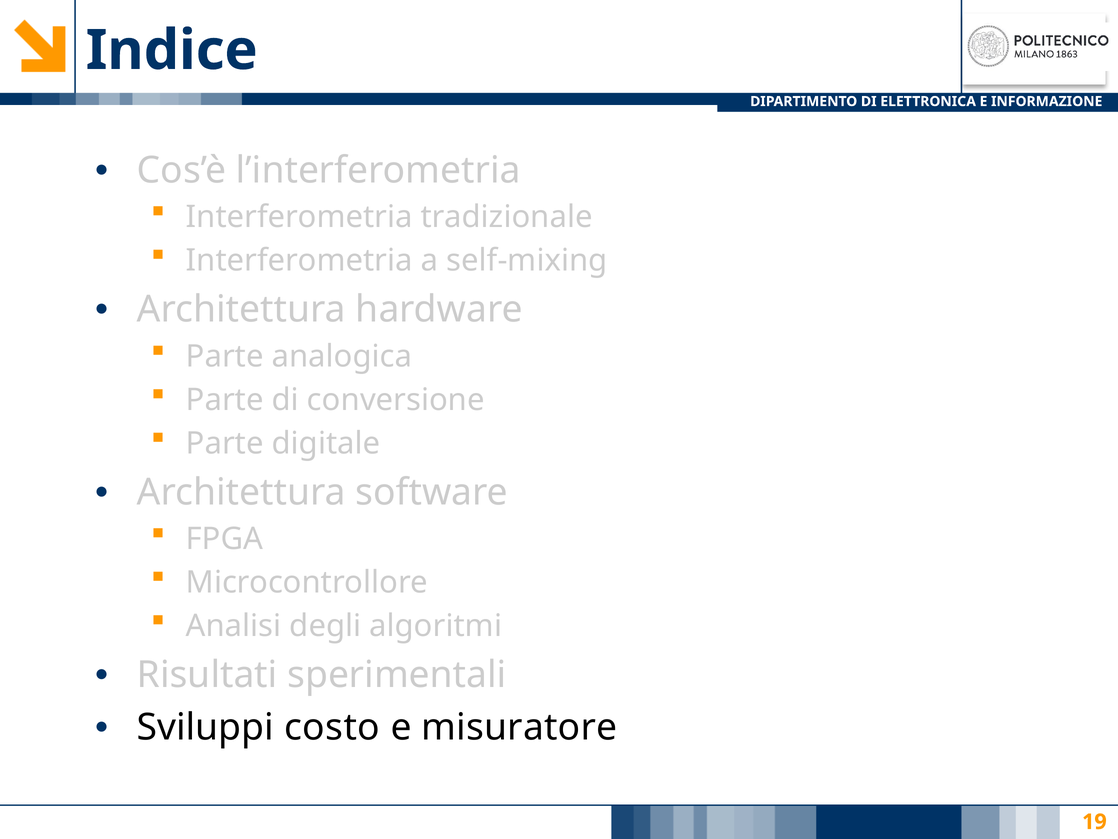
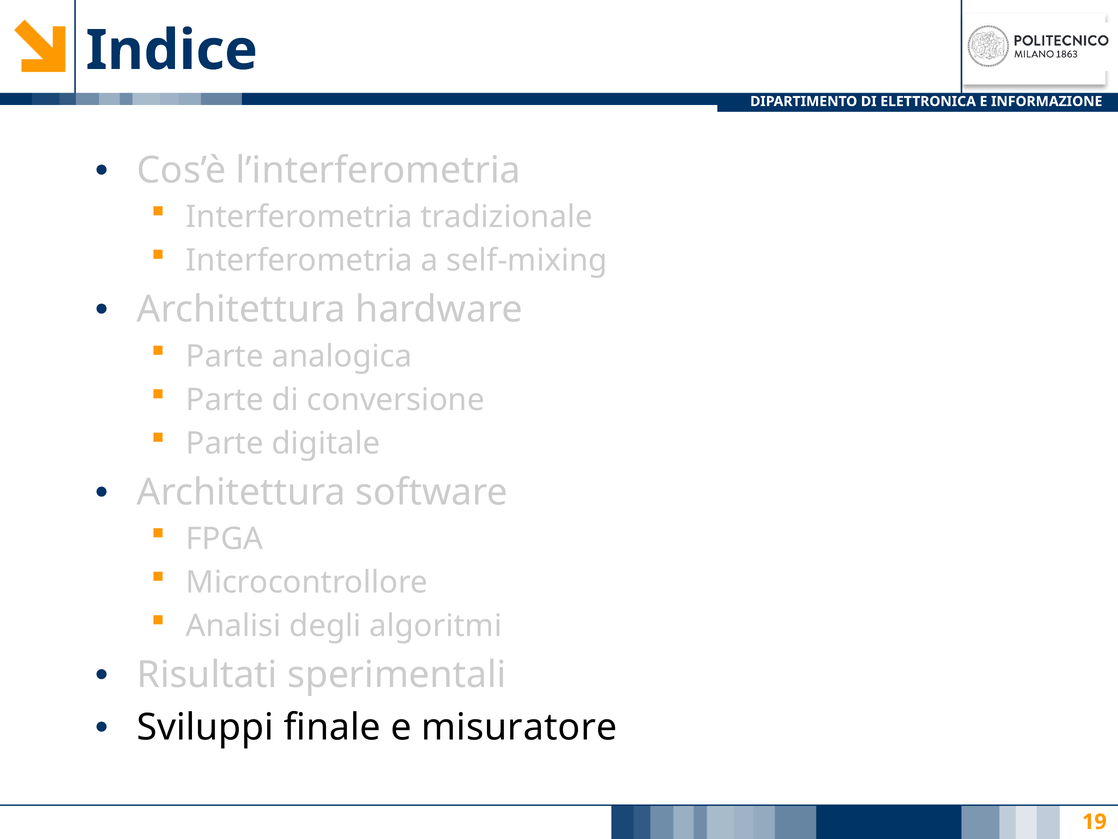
costo: costo -> finale (332, 727)
